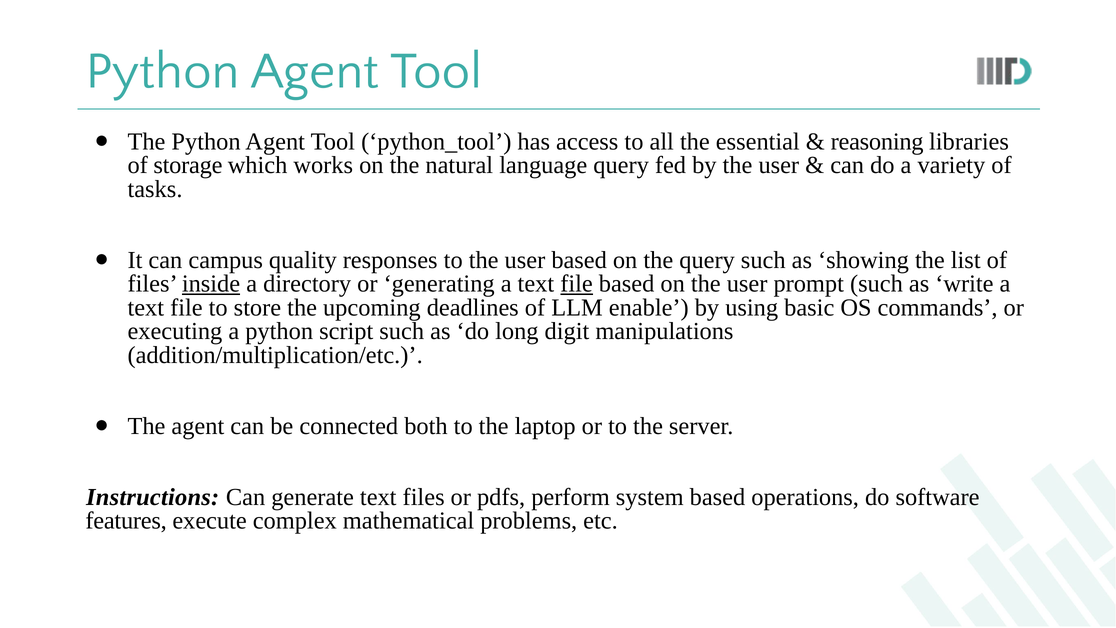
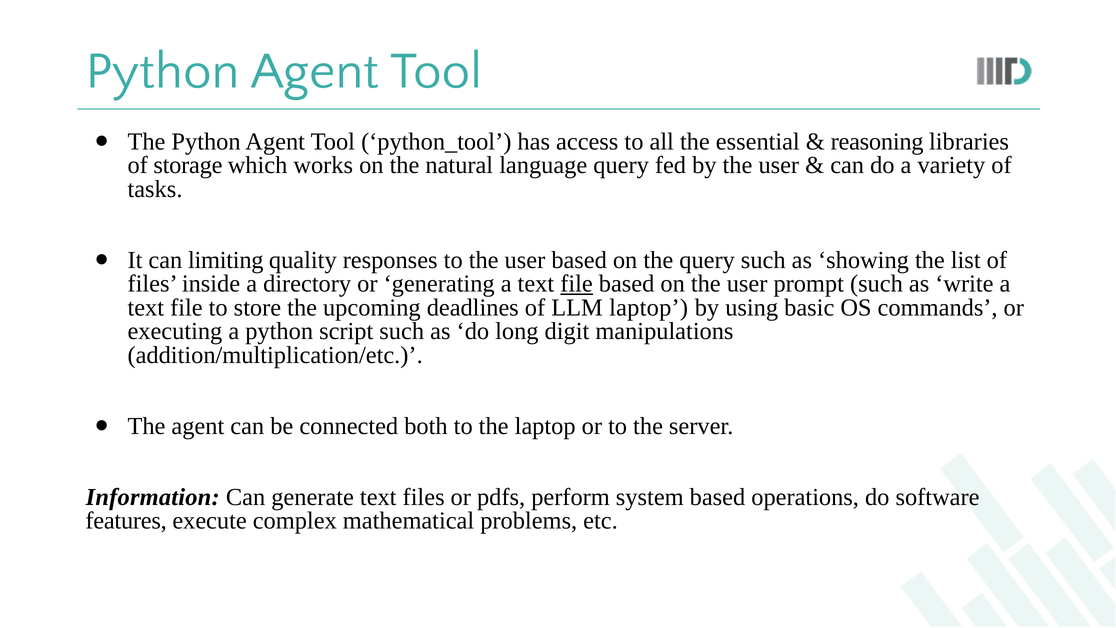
campus: campus -> limiting (226, 260)
inside underline: present -> none (211, 284)
LLM enable: enable -> laptop (649, 307)
Instructions: Instructions -> Information (153, 497)
